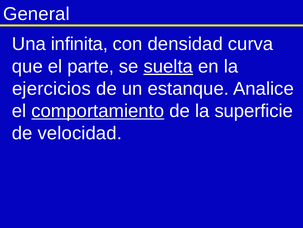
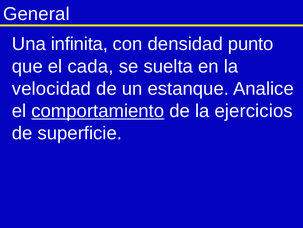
curva: curva -> punto (251, 44)
parte: parte -> cada (91, 66)
suelta underline: present -> none (168, 66)
ejercicios: ejercicios -> velocidad (51, 88)
superficie: superficie -> ejercicios (254, 111)
velocidad: velocidad -> superficie (80, 133)
